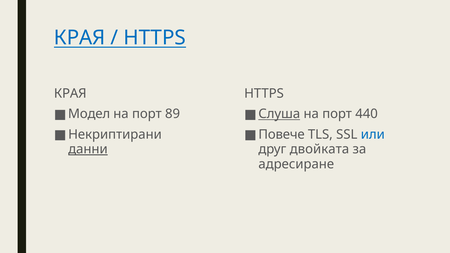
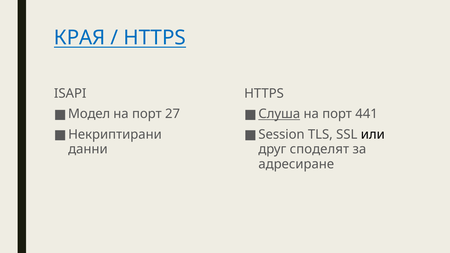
КРАЯ: КРАЯ -> ISAPI (70, 94)
89: 89 -> 27 (173, 114)
440: 440 -> 441 (367, 114)
Повече: Повече -> Session (282, 134)
или colour: blue -> black (373, 134)
данни underline: present -> none (88, 149)
двойката: двойката -> споделят (319, 149)
